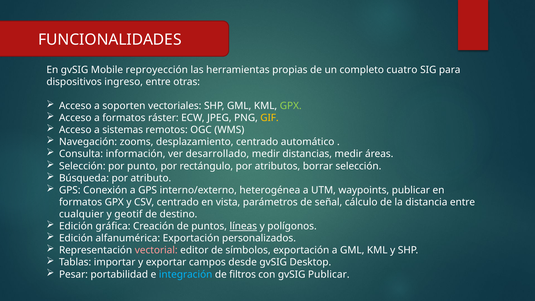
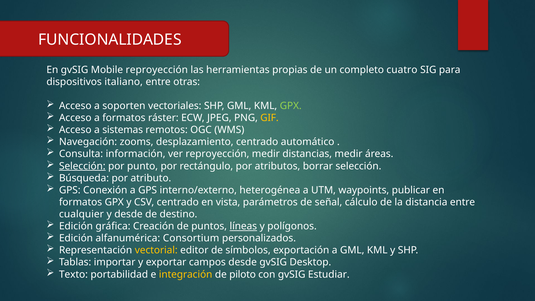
ingreso: ingreso -> italiano (124, 82)
ver desarrollado: desarrollado -> reproyección (217, 154)
Selección underline: none -> present (82, 166)
y geotif: geotif -> desde (128, 214)
alfanumérica Exportación: Exportación -> Consortium (191, 238)
vectorial colour: pink -> yellow (156, 250)
Pesar: Pesar -> Texto (73, 274)
integración colour: light blue -> yellow (186, 274)
filtros: filtros -> piloto (243, 274)
gvSIG Publicar: Publicar -> Estudiar (329, 274)
